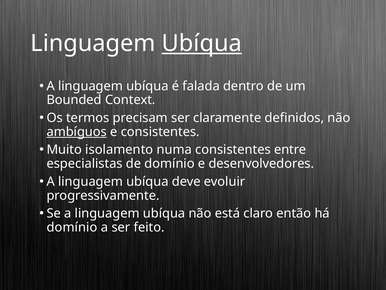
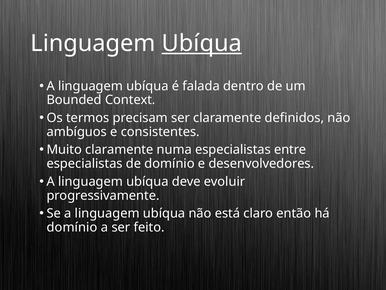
ambíguos underline: present -> none (77, 132)
Muito isolamento: isolamento -> claramente (119, 149)
numa consistentes: consistentes -> especialistas (233, 149)
